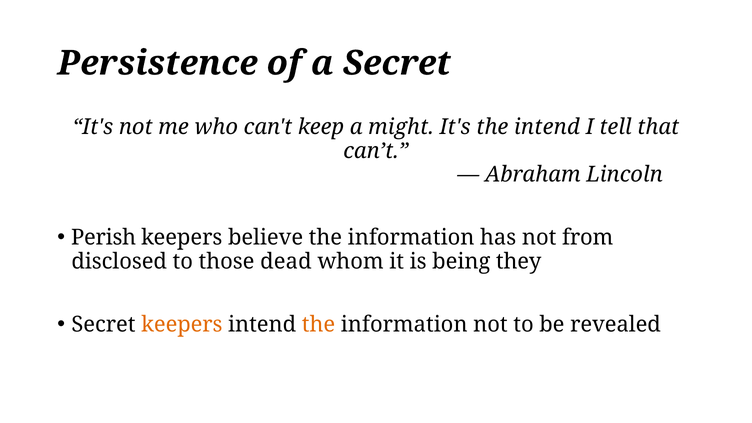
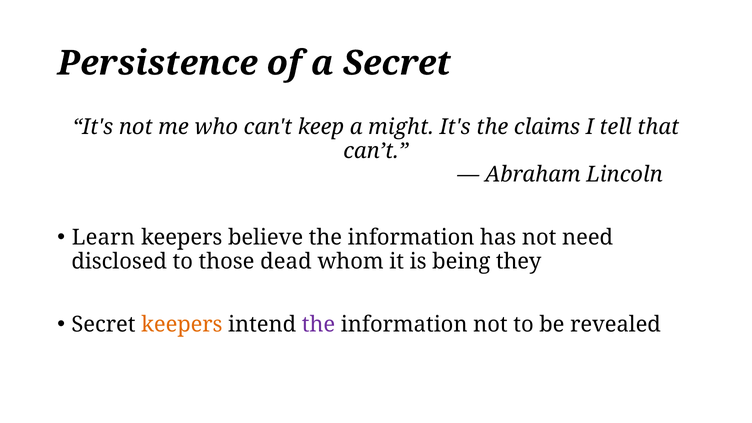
the intend: intend -> claims (547, 127)
Perish: Perish -> Learn (103, 238)
from: from -> need (588, 238)
the colour: orange -> purple (319, 324)
